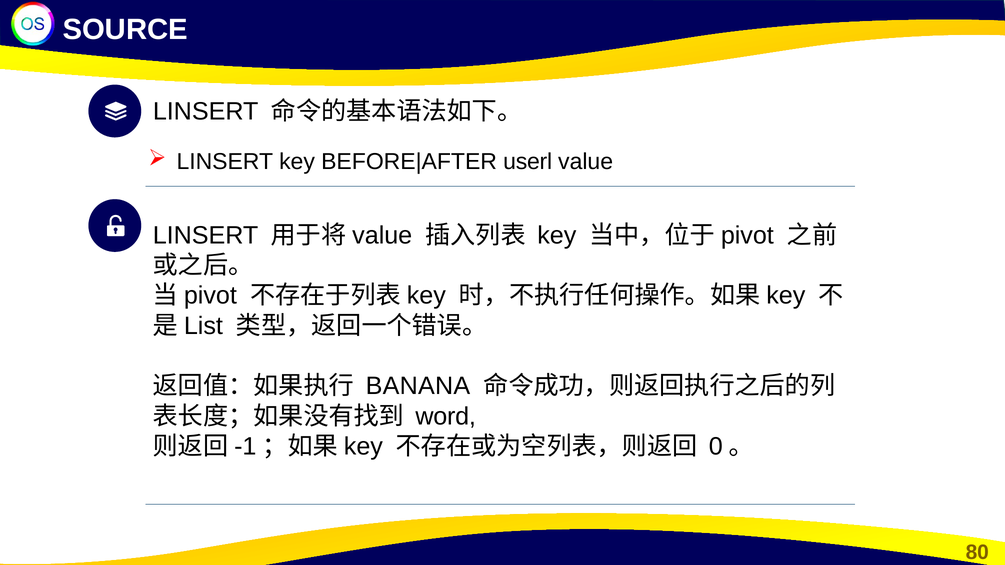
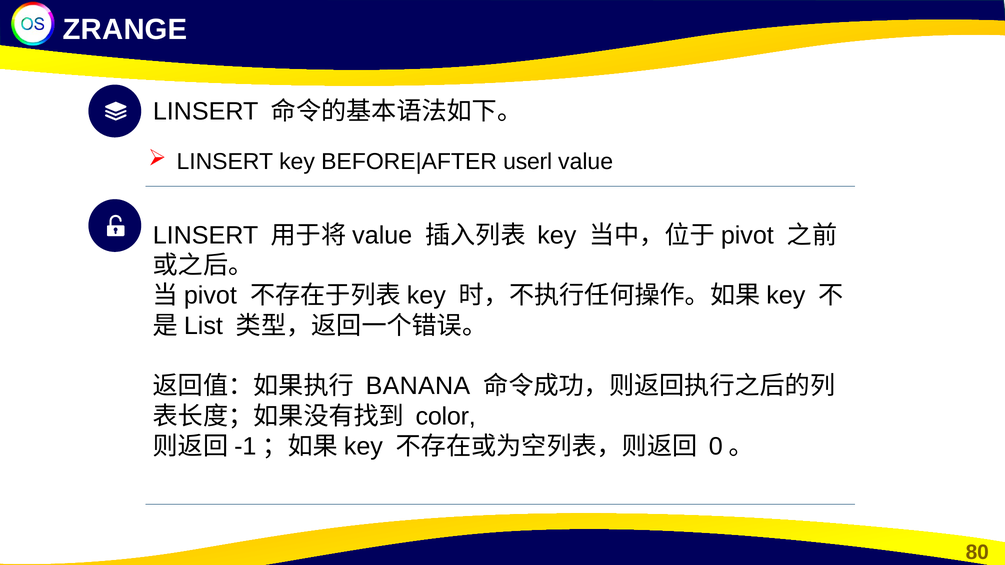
SOURCE: SOURCE -> ZRANGE (125, 30)
word: word -> color (446, 416)
